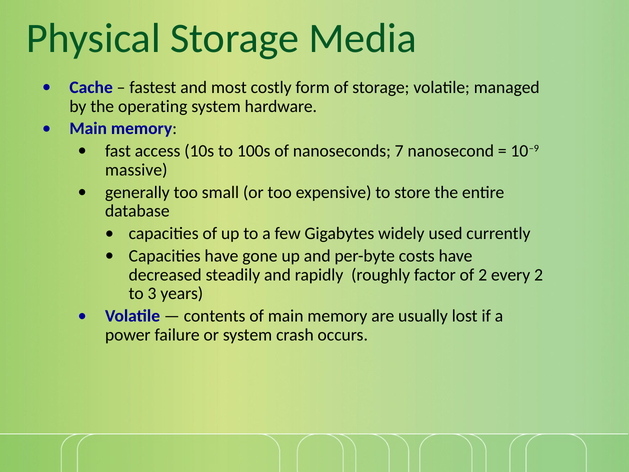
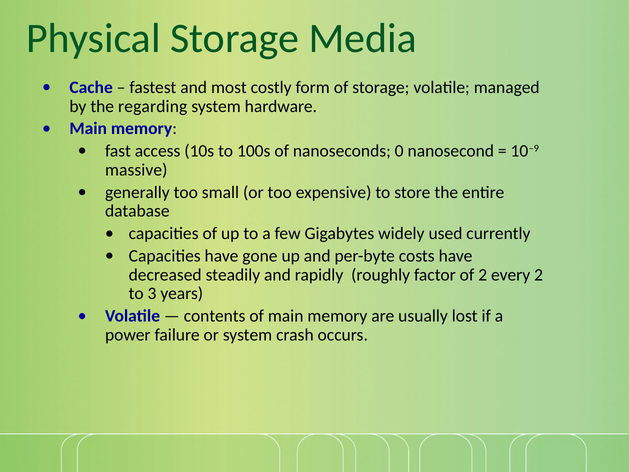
operating: operating -> regarding (153, 106)
7: 7 -> 0 (399, 151)
